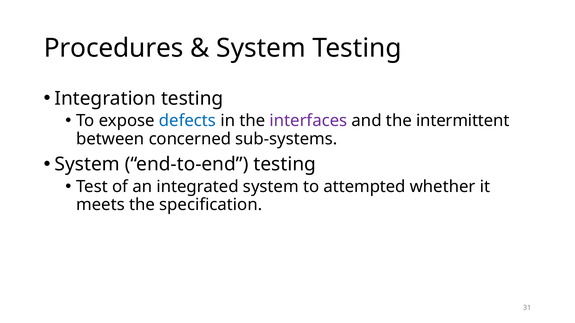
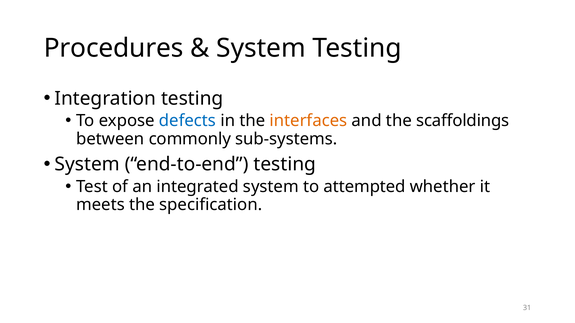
interfaces colour: purple -> orange (308, 121)
intermittent: intermittent -> scaffoldings (463, 121)
concerned: concerned -> commonly (190, 139)
